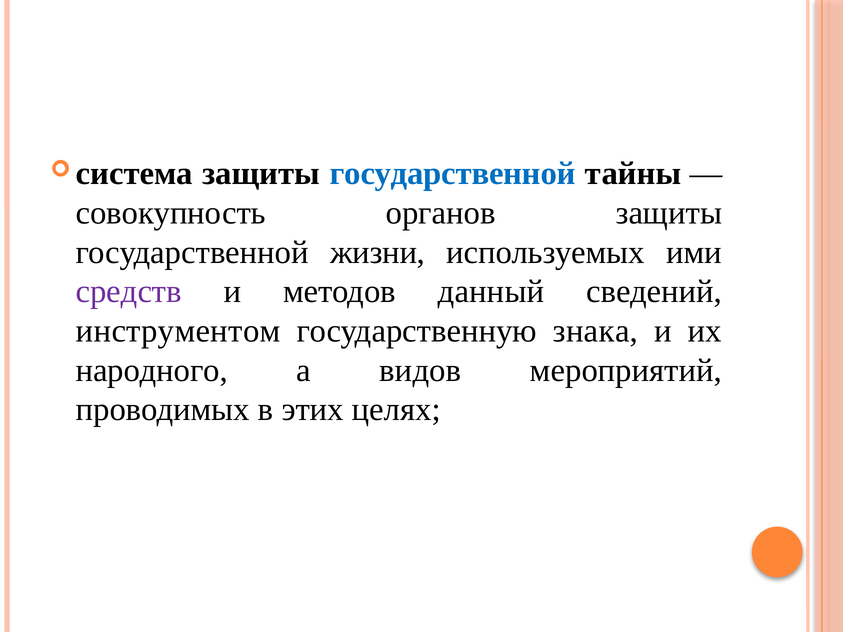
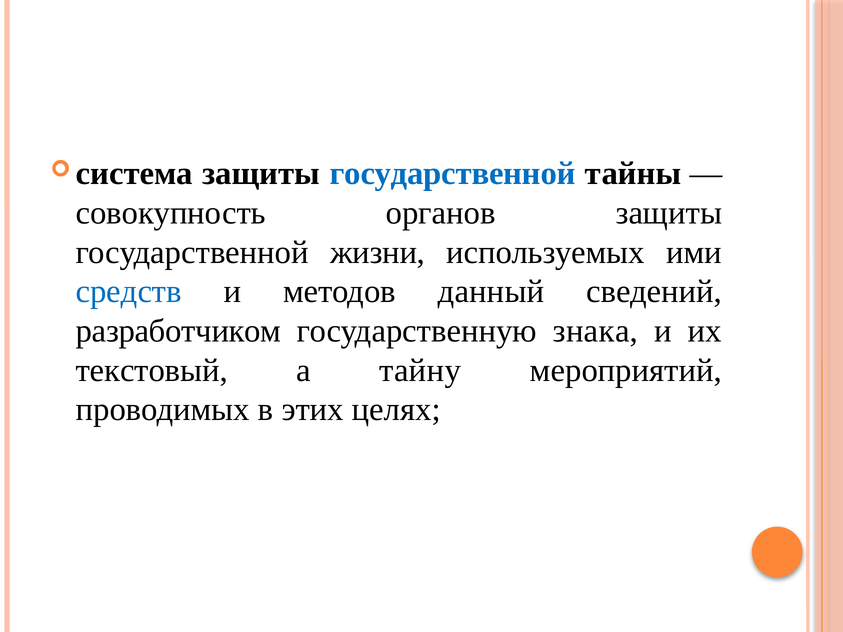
средств colour: purple -> blue (129, 292)
инструментом: инструментом -> разработчиком (178, 331)
народного: народного -> текстовый (152, 370)
видов: видов -> тайну (420, 370)
